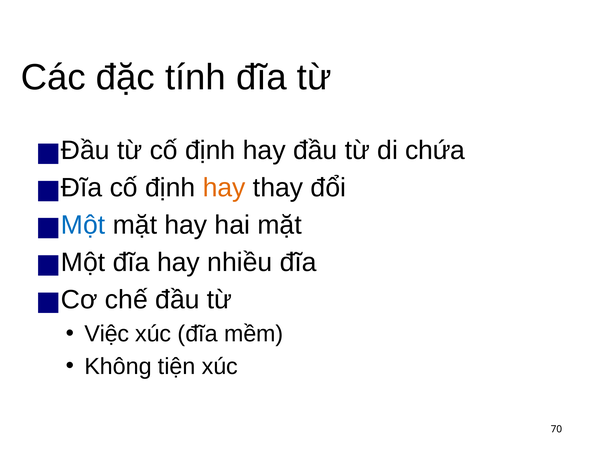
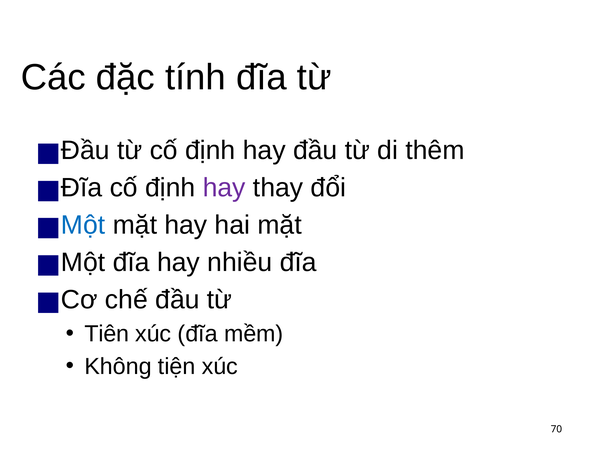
chứa: chứa -> thêm (435, 150)
hay colour: orange -> purple (224, 188)
Việc: Việc -> Tiên (107, 334)
